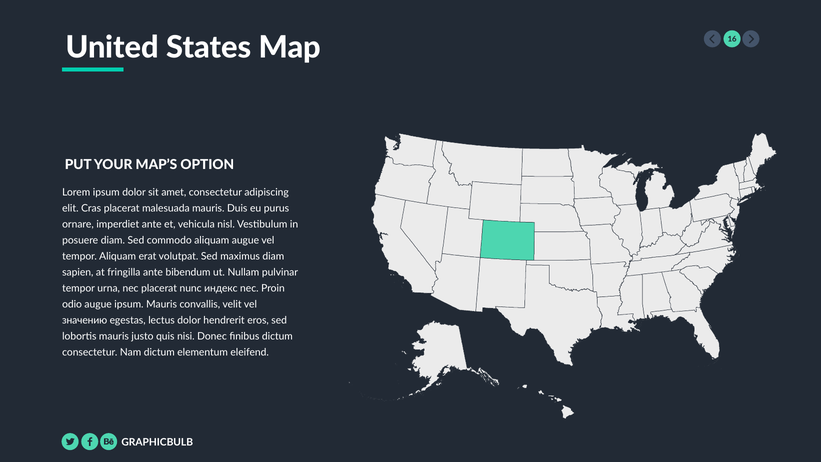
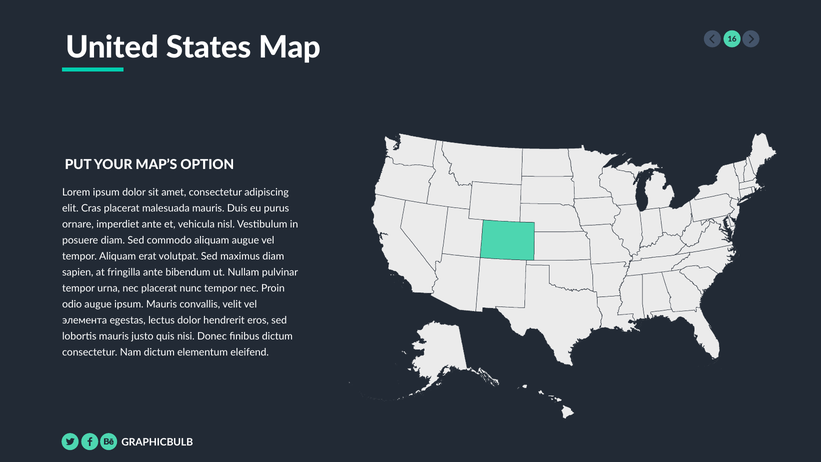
nunc индекс: индекс -> tempor (221, 288)
значению: значению -> элемента (85, 320)
